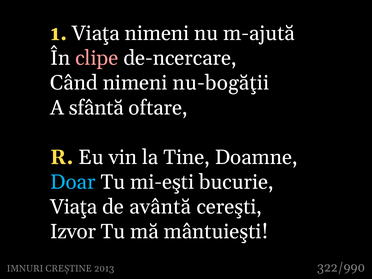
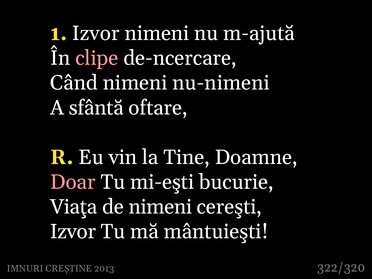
1 Viaţa: Viaţa -> Izvor (96, 33)
nu-bogăţii: nu-bogăţii -> nu-nimeni (221, 83)
Doar colour: light blue -> pink (73, 182)
de avântă: avântă -> nimeni (160, 207)
322/990: 322/990 -> 322/320 (341, 267)
